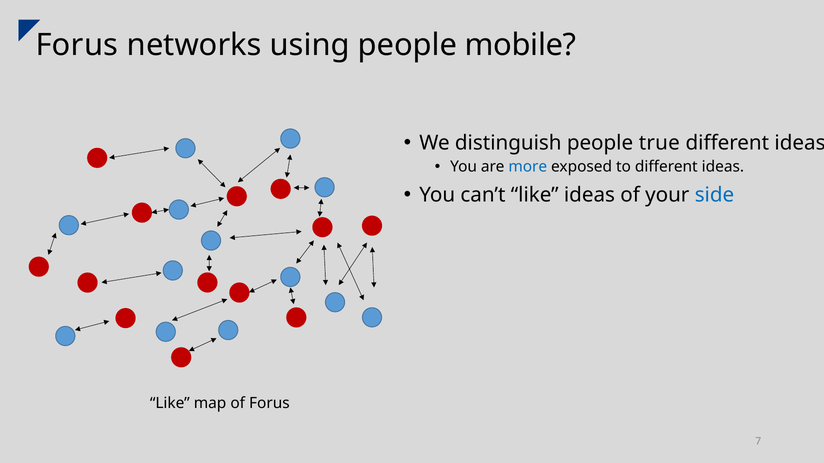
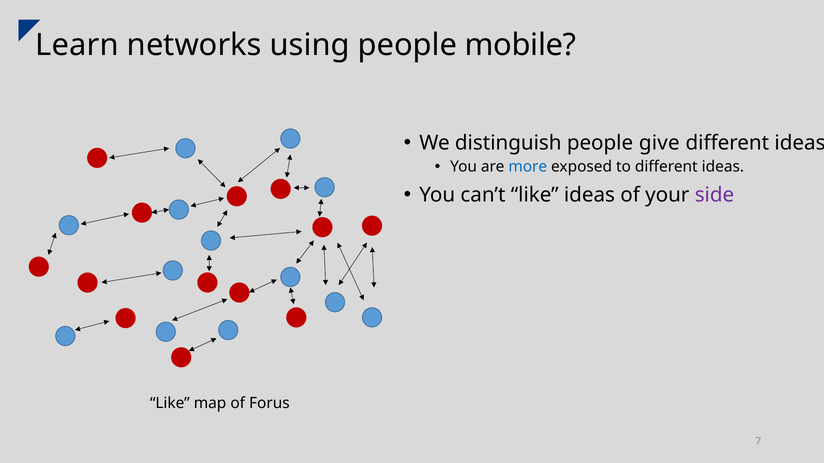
Forus: Forus -> Learn (77, 45)
true: true -> give (659, 143)
side colour: blue -> purple (714, 195)
